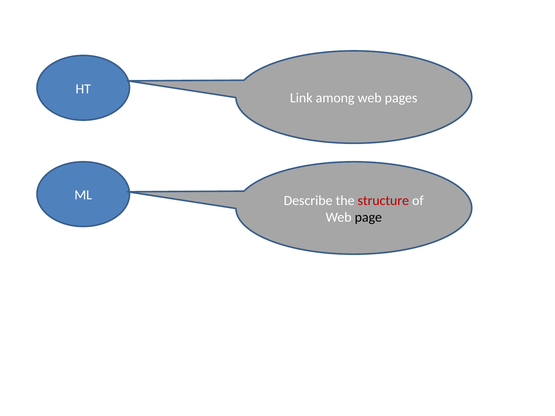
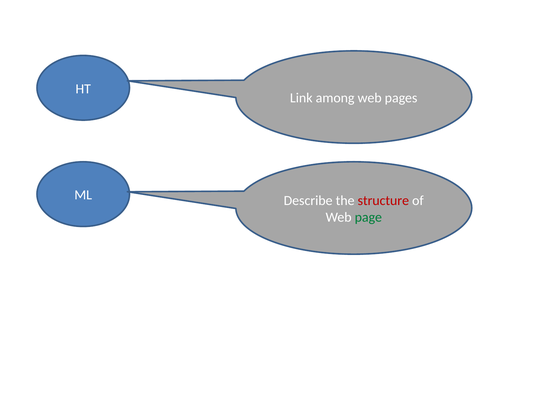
page colour: black -> green (368, 217)
